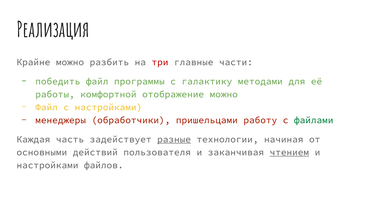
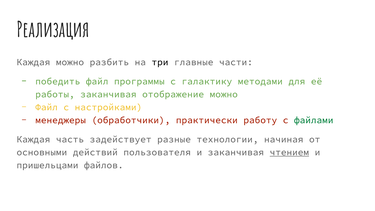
Крайне: Крайне -> Каждая (33, 62)
три colour: red -> black (160, 62)
работы комфортной: комфортной -> заканчивая (108, 94)
пришельцами: пришельцами -> практически (207, 120)
разные underline: present -> none (174, 139)
настройками: настройками -> пришельцами (47, 165)
